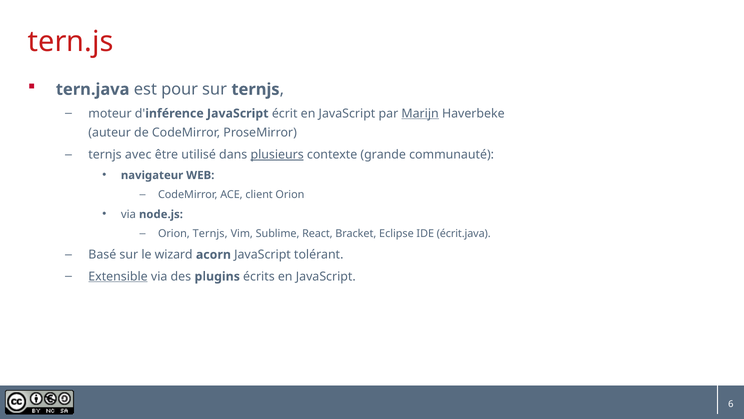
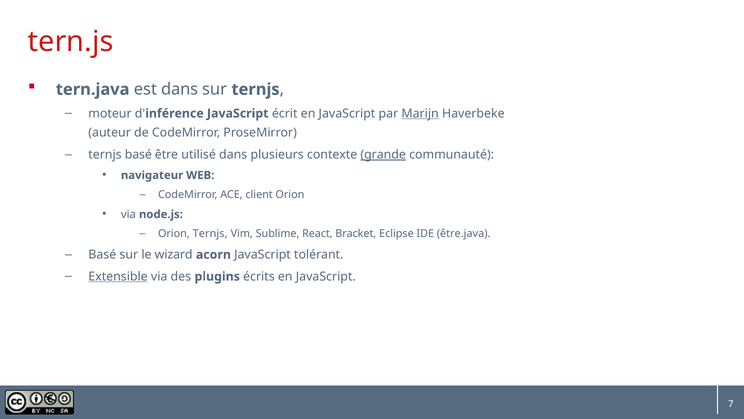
est pour: pour -> dans (180, 89)
ternjs avec: avec -> basé (138, 154)
plusieurs underline: present -> none (277, 154)
grande underline: none -> present (383, 154)
écrit.java: écrit.java -> être.java (464, 233)
6: 6 -> 7 (731, 404)
